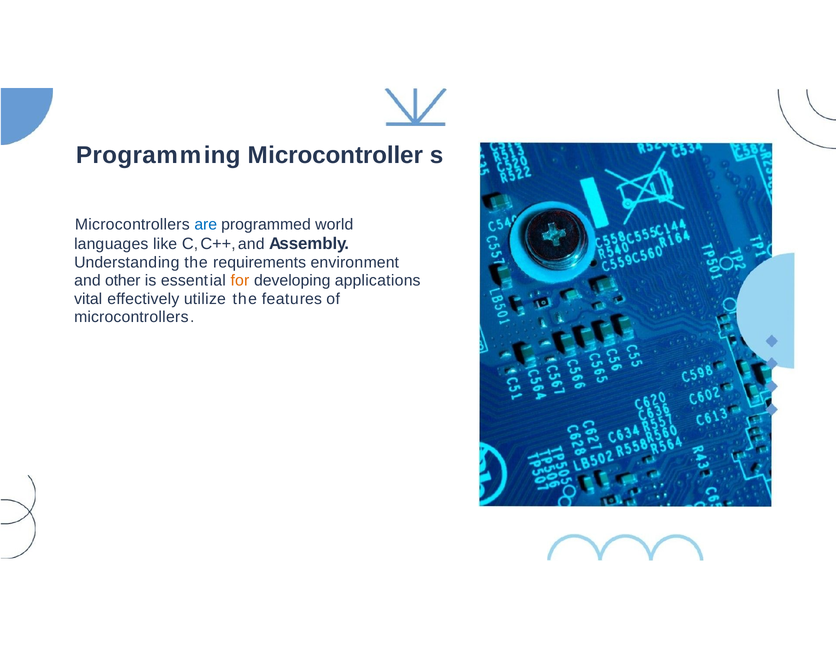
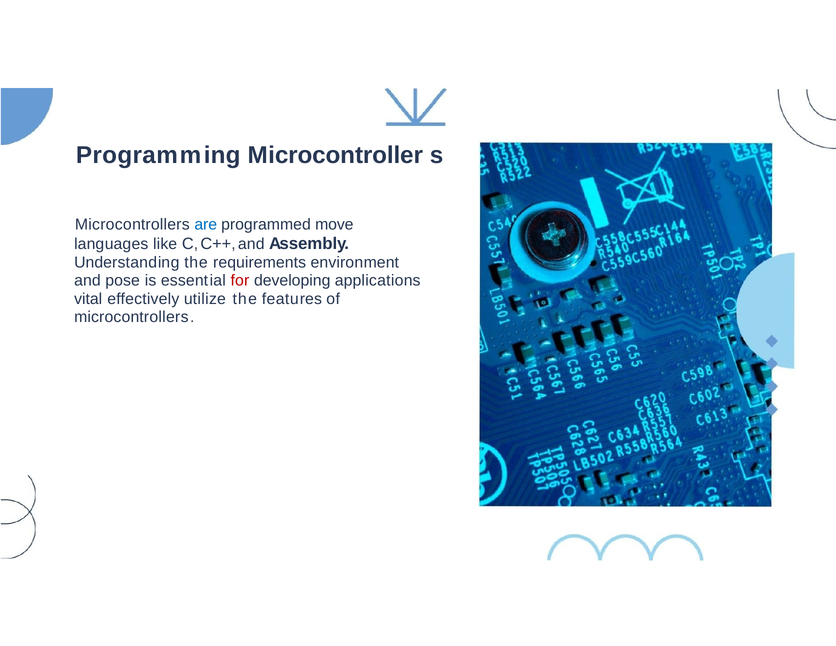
world: world -> move (334, 225)
other: other -> pose (123, 281)
for colour: orange -> red (240, 281)
